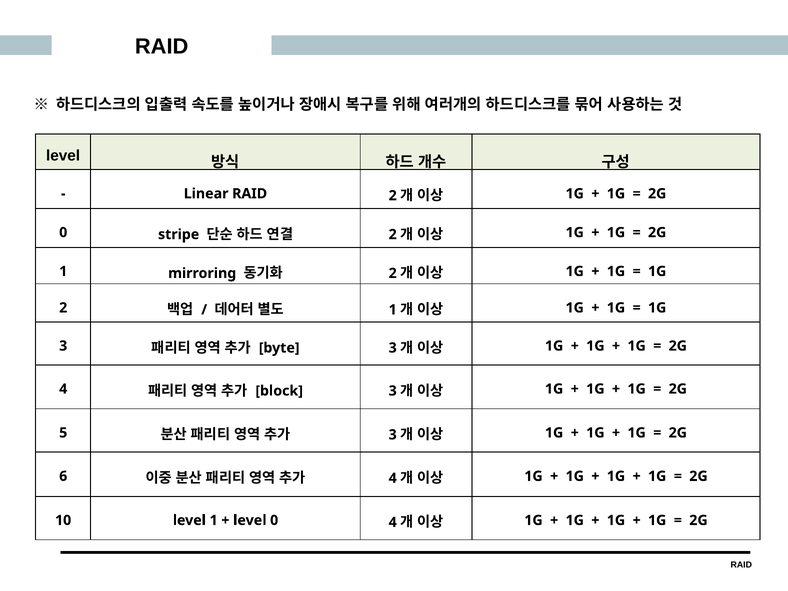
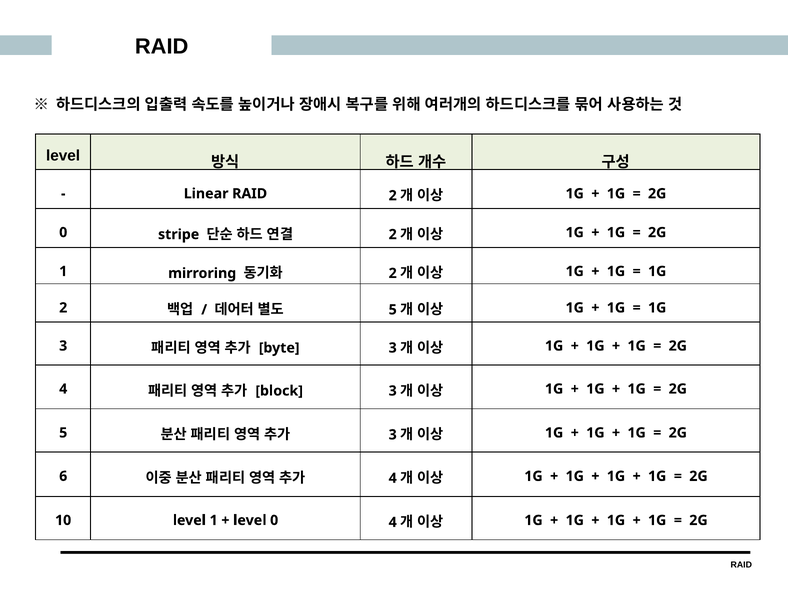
1: 1 -> 5 (393, 310)
